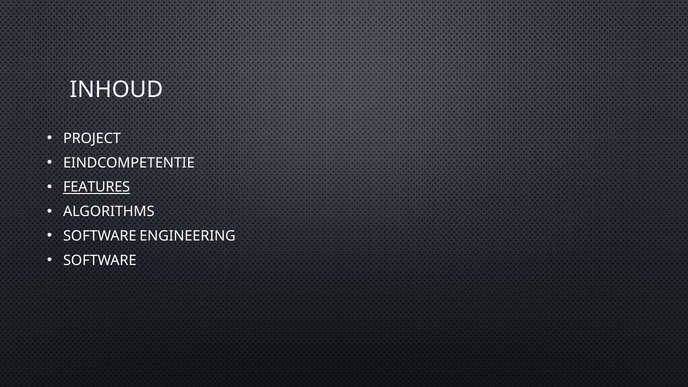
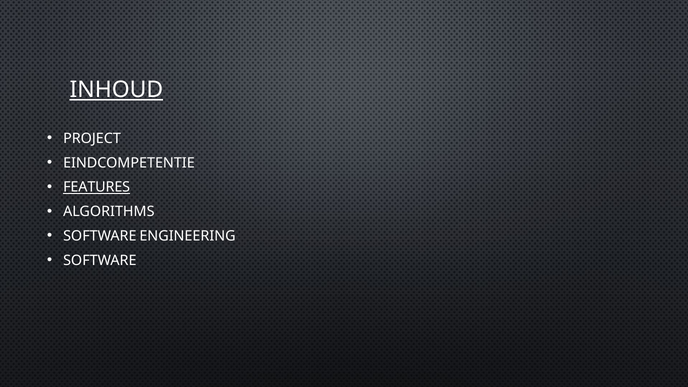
INHOUD underline: none -> present (116, 90)
